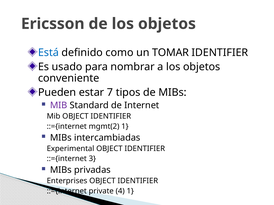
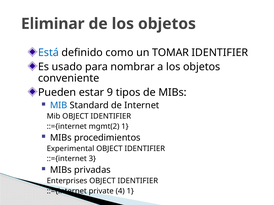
Ericsson: Ericsson -> Eliminar (53, 24)
7: 7 -> 9 (110, 93)
MIB colour: purple -> blue (59, 106)
intercambiadas: intercambiadas -> procedimientos (107, 138)
